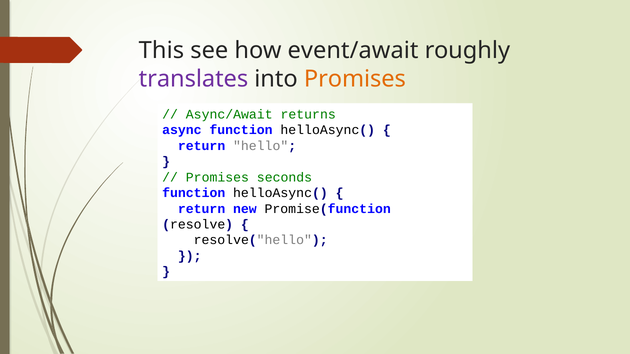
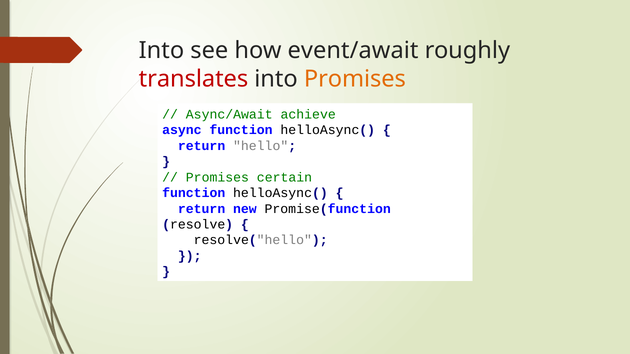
This: This -> Into (161, 50)
translates colour: purple -> red (193, 79)
returns: returns -> achieve (308, 114)
seconds: seconds -> certain (284, 177)
